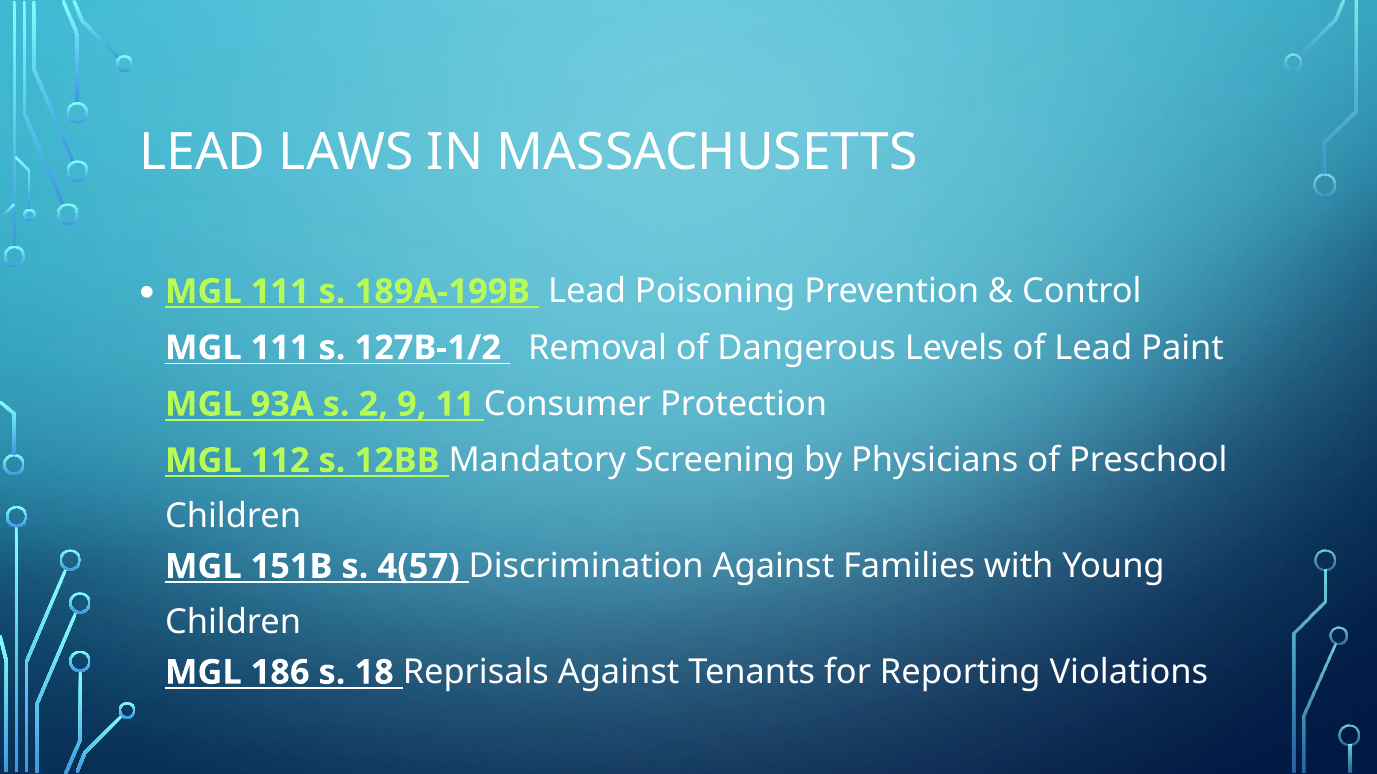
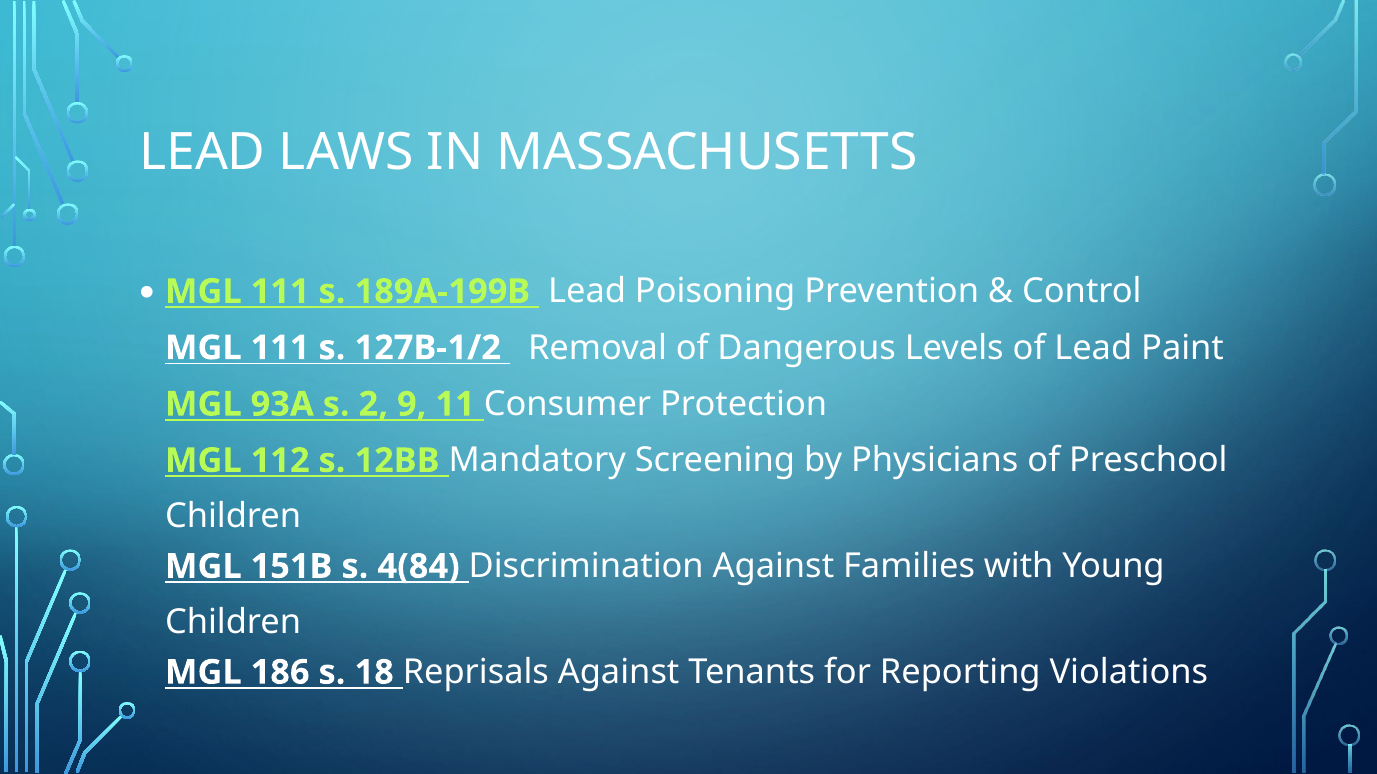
4(57: 4(57 -> 4(84 (419, 567)
